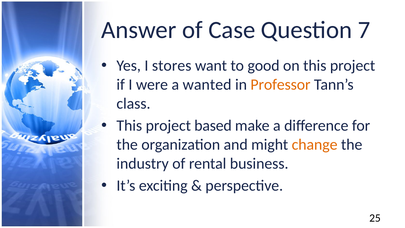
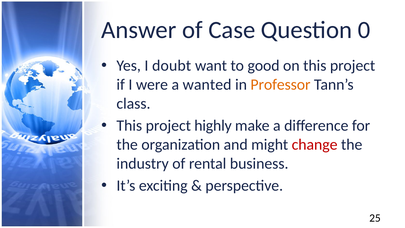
7: 7 -> 0 (364, 30)
stores: stores -> doubt (172, 66)
based: based -> highly (213, 126)
change colour: orange -> red (315, 145)
